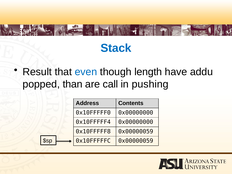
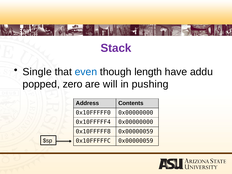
Stack colour: blue -> purple (116, 48)
Result: Result -> Single (37, 72)
than: than -> zero (73, 84)
call: call -> will (110, 84)
